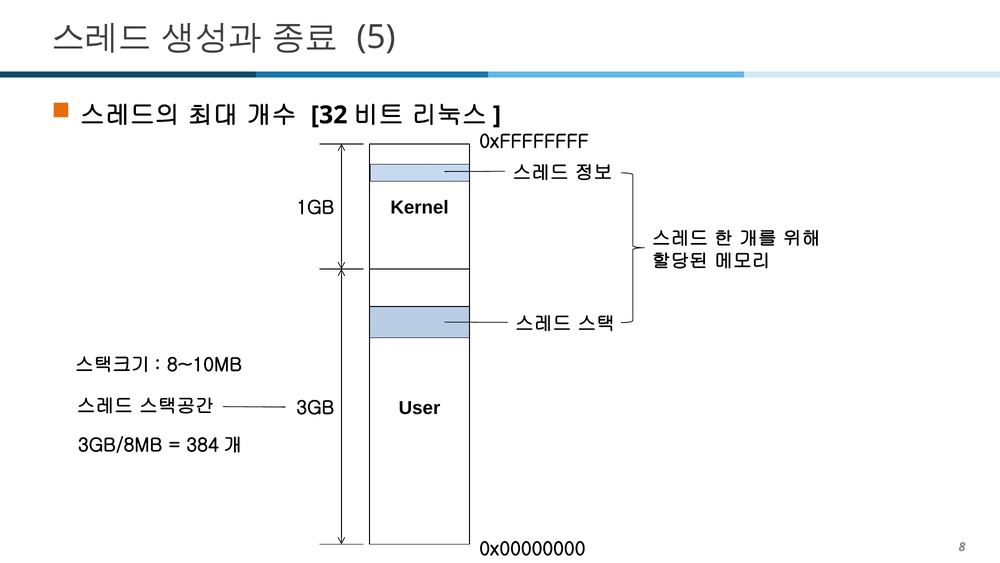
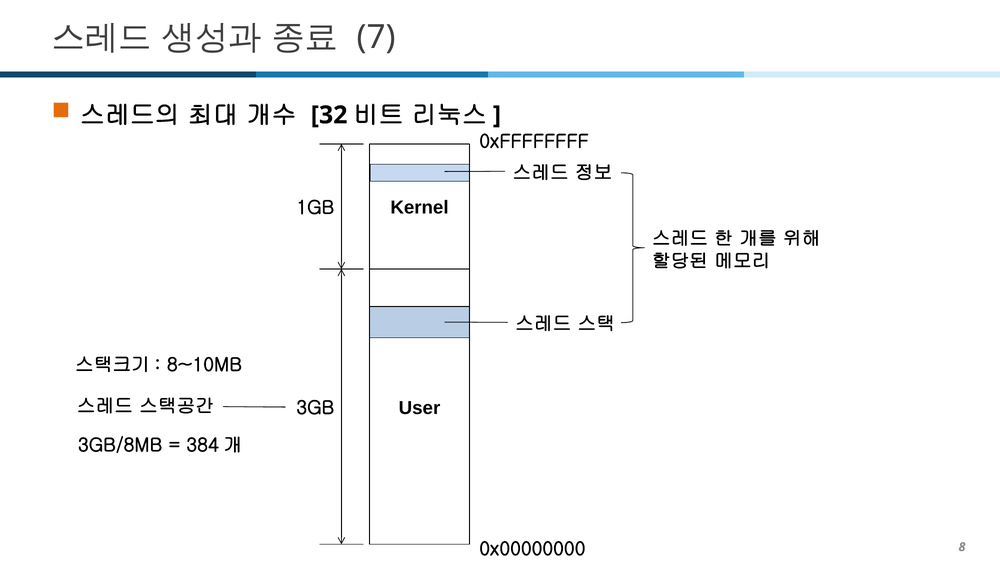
5: 5 -> 7 (376, 37)
